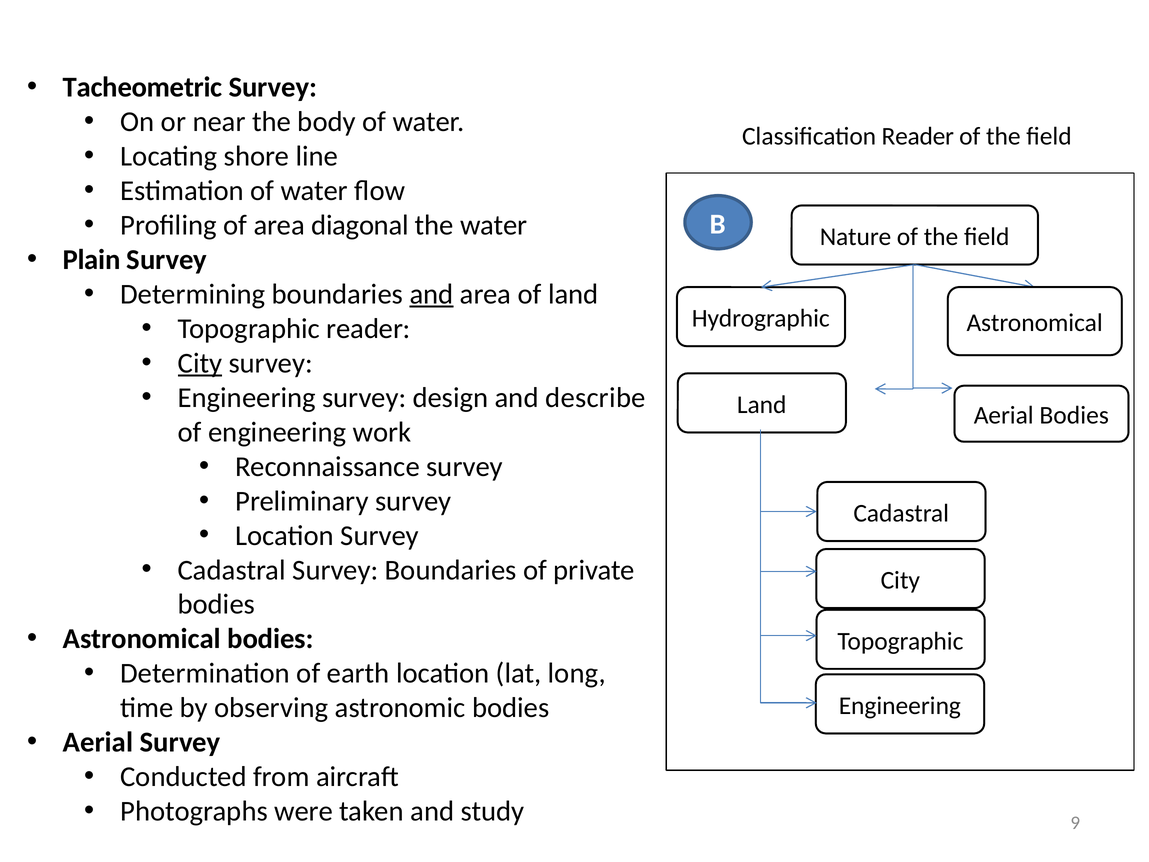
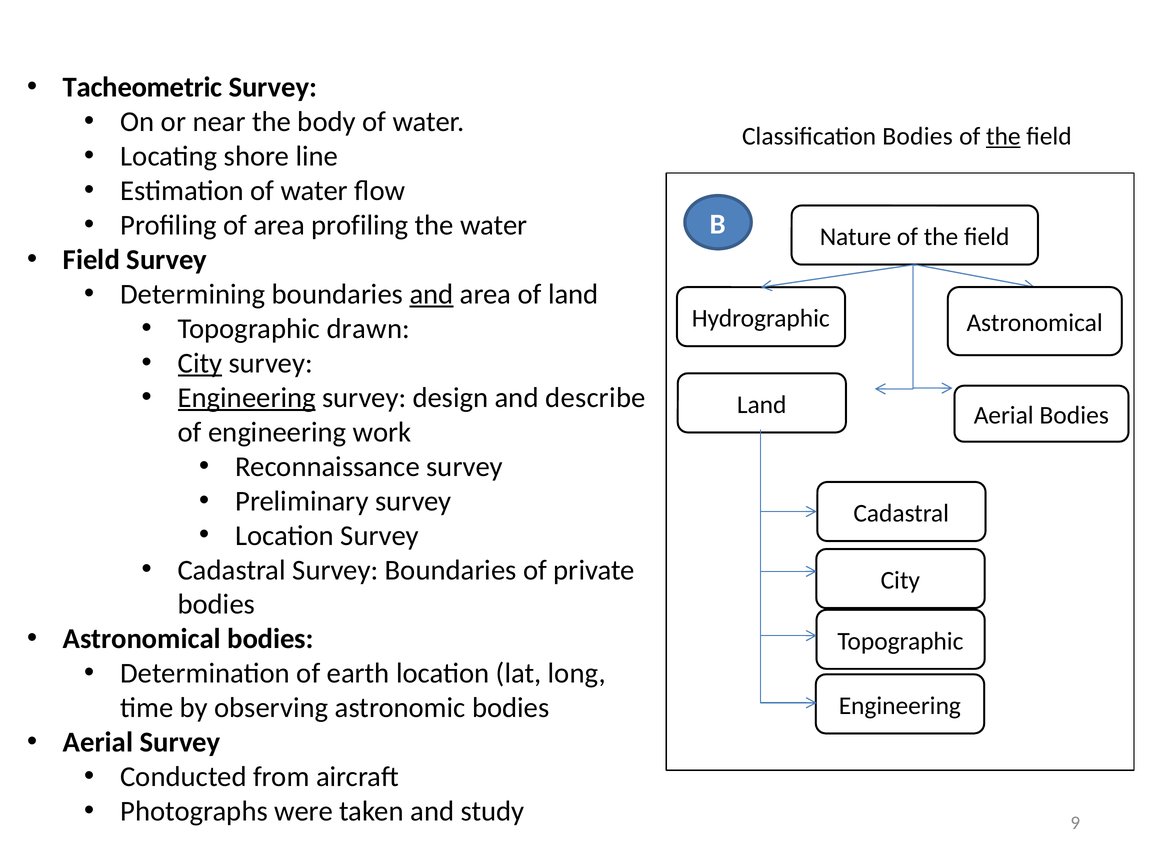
Classification Reader: Reader -> Bodies (918, 136)
the underline: none -> present (1003, 136)
area diagonal: diagonal -> profiling (360, 225)
Plain: Plain -> Field (91, 260)
Topographic reader: reader -> drawn (368, 329)
Engineering underline: none -> present (247, 398)
